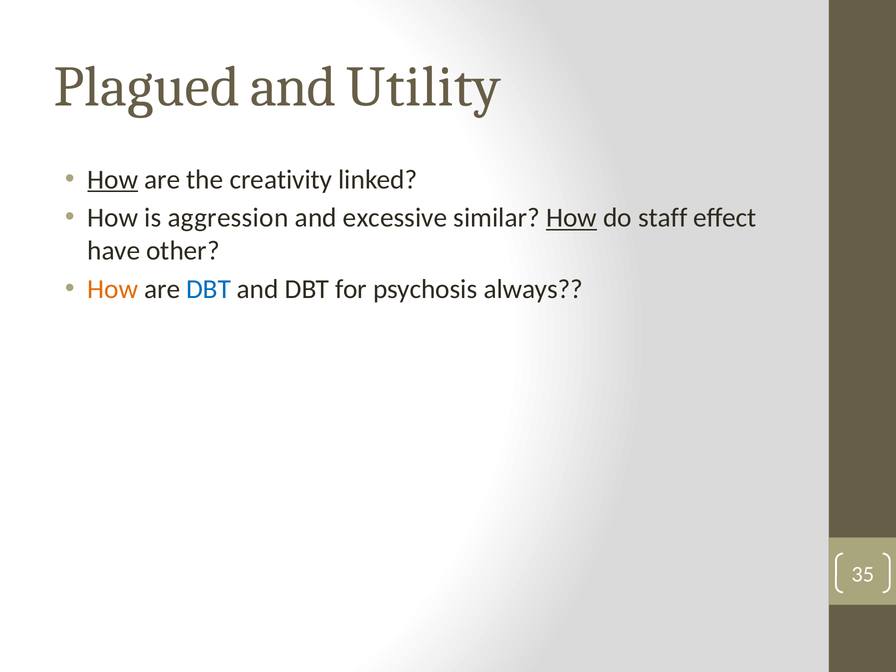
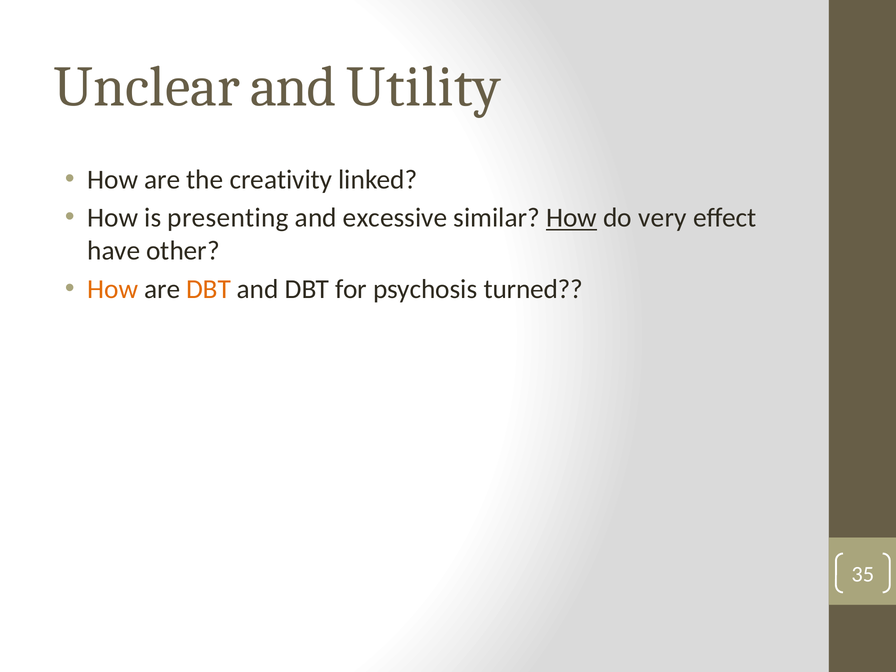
Plagued: Plagued -> Unclear (147, 87)
How underline: present -> none (113, 180)
aggression: aggression -> presenting (228, 218)
staff: staff -> very (663, 218)
DBT colour: blue -> orange (209, 289)
always: always -> turned (533, 289)
